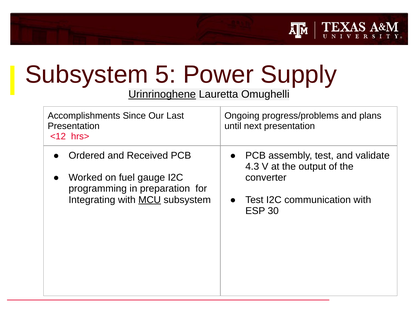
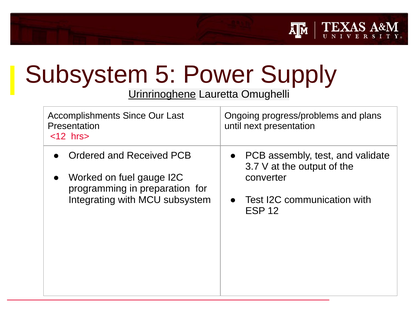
4.3: 4.3 -> 3.7 (252, 167)
MCU underline: present -> none (150, 200)
30: 30 -> 12 (273, 211)
